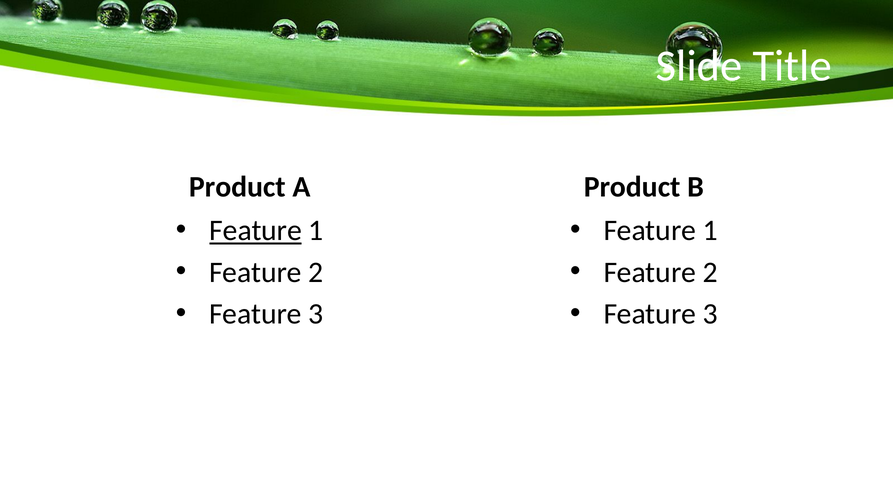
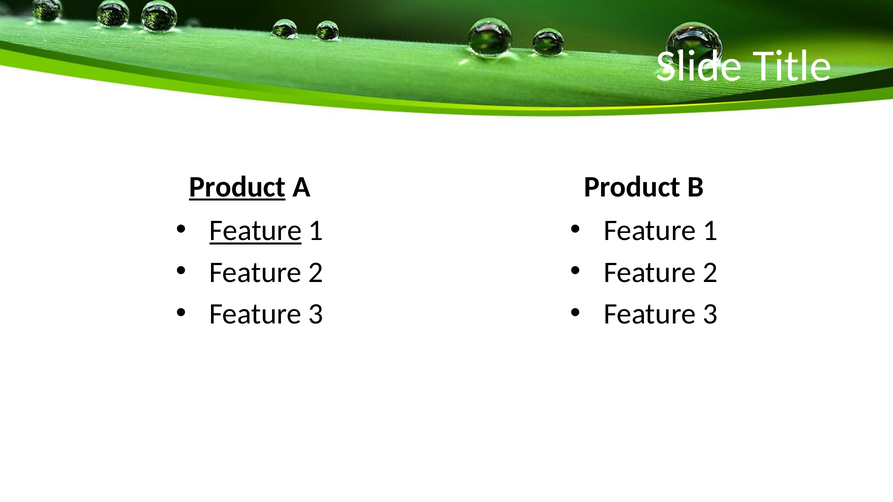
Product underline: none -> present (237, 187)
